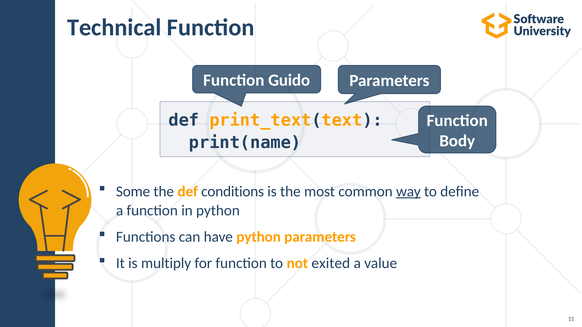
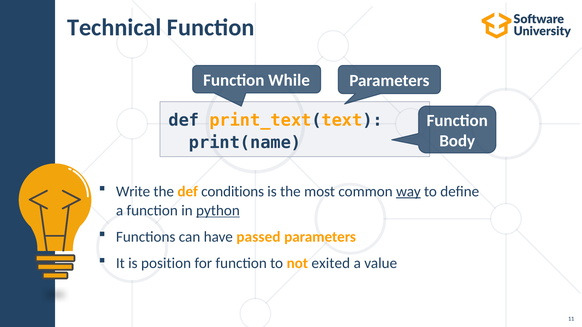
Guido: Guido -> While (289, 80)
Some: Some -> Write (133, 192)
python underline: none -> present (218, 211)
have python: python -> passed (258, 237)
multiply: multiply -> position (166, 263)
